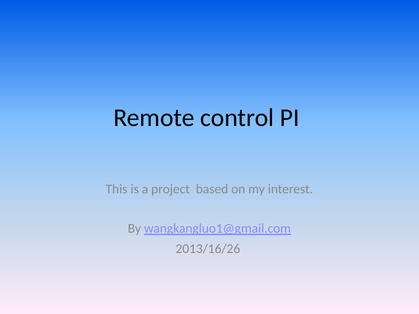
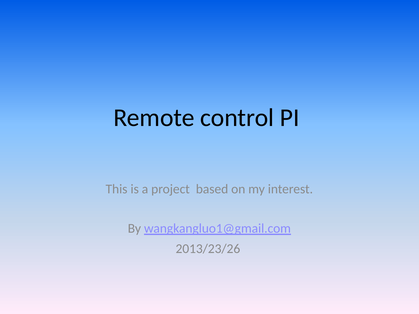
2013/16/26: 2013/16/26 -> 2013/23/26 (208, 249)
